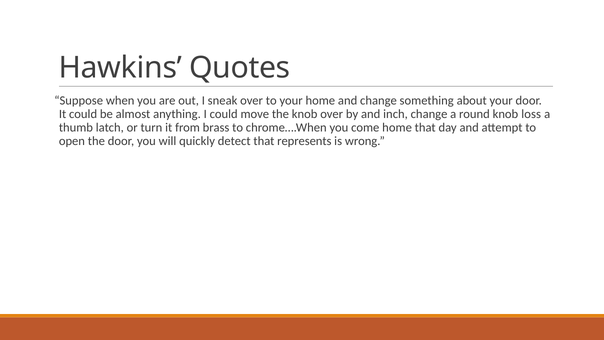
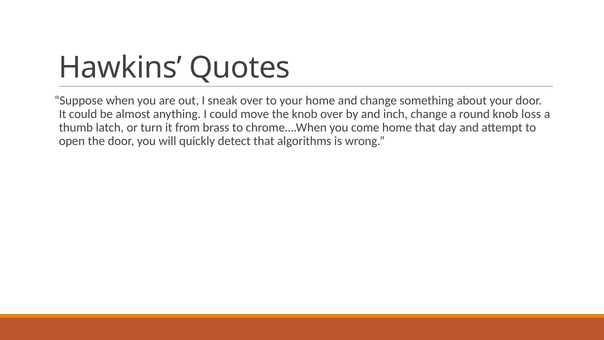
represents: represents -> algorithms (304, 141)
